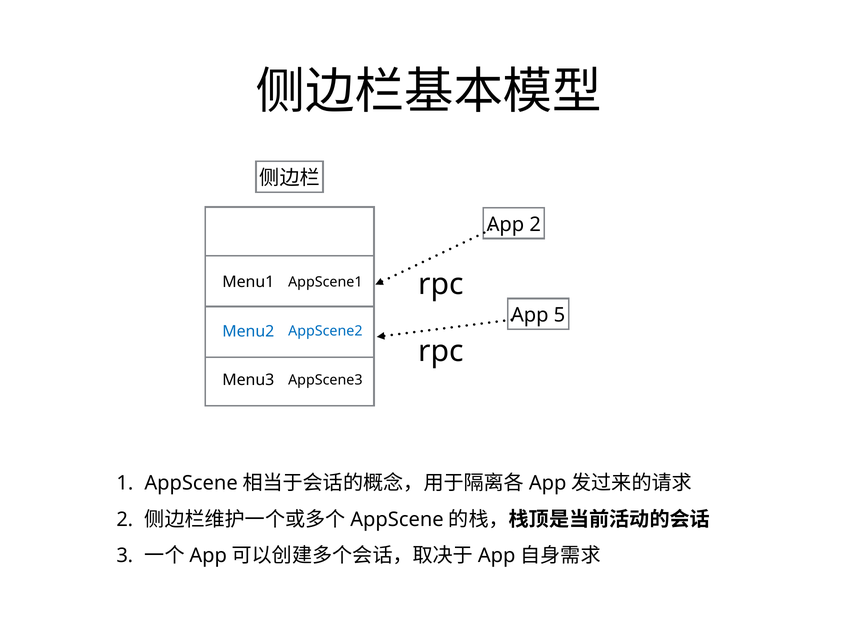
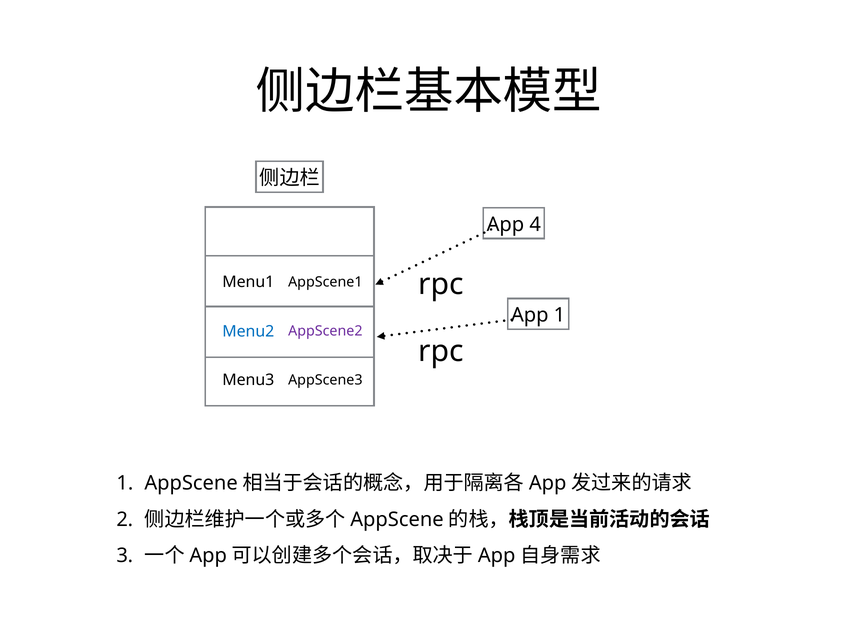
2: 2 -> 4 (535, 224)
App 5: 5 -> 1 (559, 315)
AppScene2 colour: blue -> purple (325, 331)
